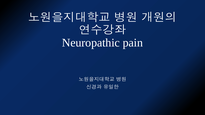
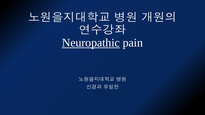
Neuropathic underline: none -> present (91, 43)
